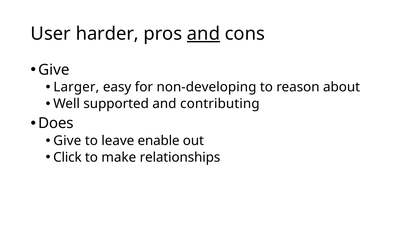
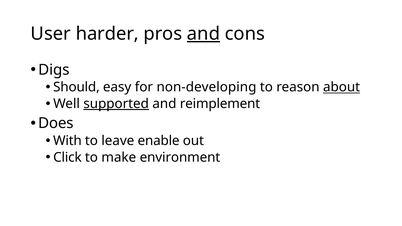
Give: Give -> Digs (54, 70)
Larger: Larger -> Should (76, 87)
about underline: none -> present (342, 87)
supported underline: none -> present (116, 104)
contributing: contributing -> reimplement (220, 104)
Give: Give -> With (67, 141)
relationships: relationships -> environment (180, 157)
